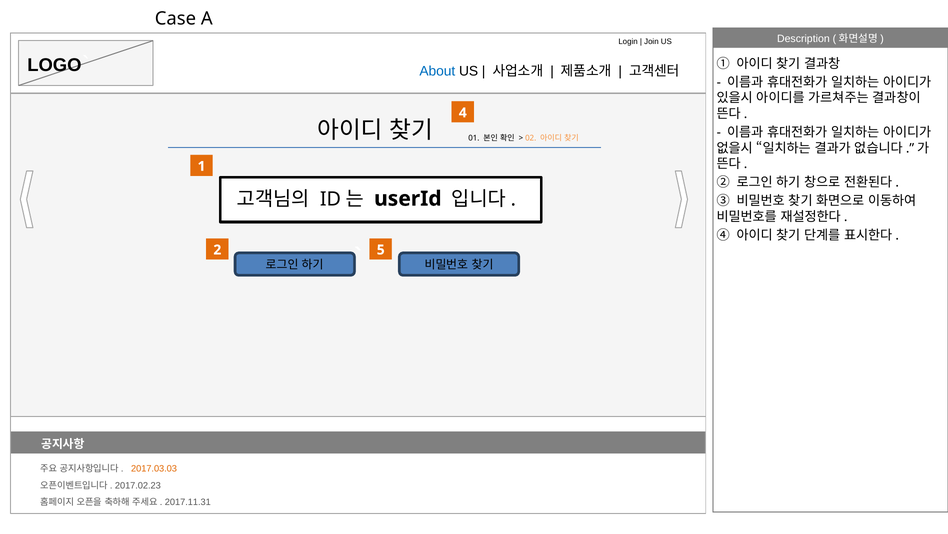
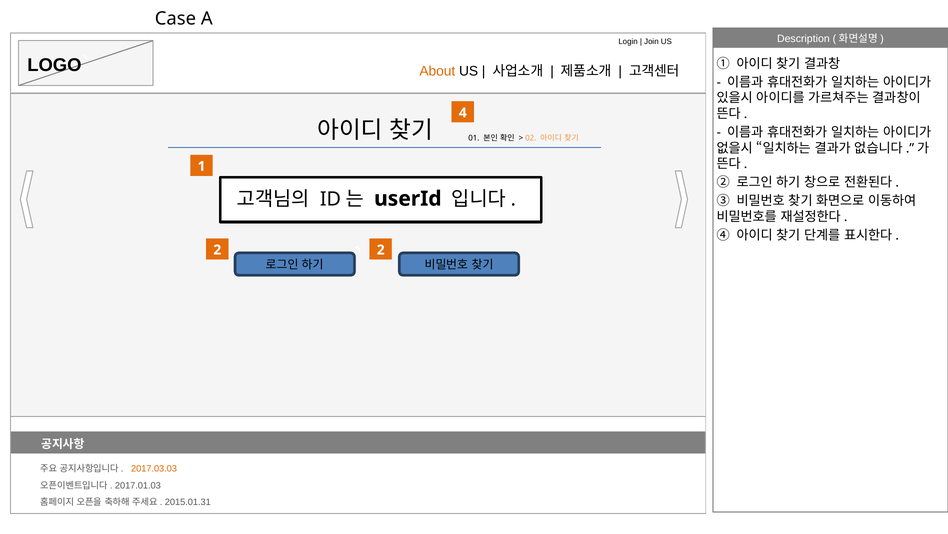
About colour: blue -> orange (437, 71)
2 5: 5 -> 2 (381, 250)
2017.02.23: 2017.02.23 -> 2017.01.03 (138, 485)
2017.11.31: 2017.11.31 -> 2015.01.31 (188, 501)
